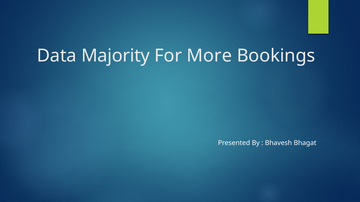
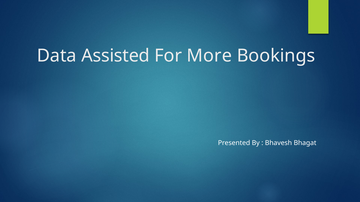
Majority: Majority -> Assisted (116, 56)
